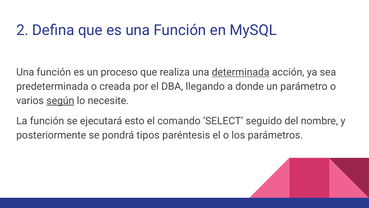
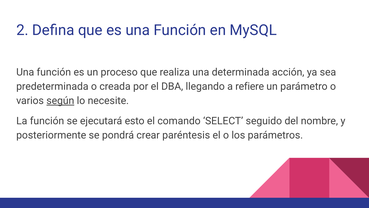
determinada underline: present -> none (241, 72)
donde: donde -> refiere (250, 86)
tipos: tipos -> crear (148, 135)
